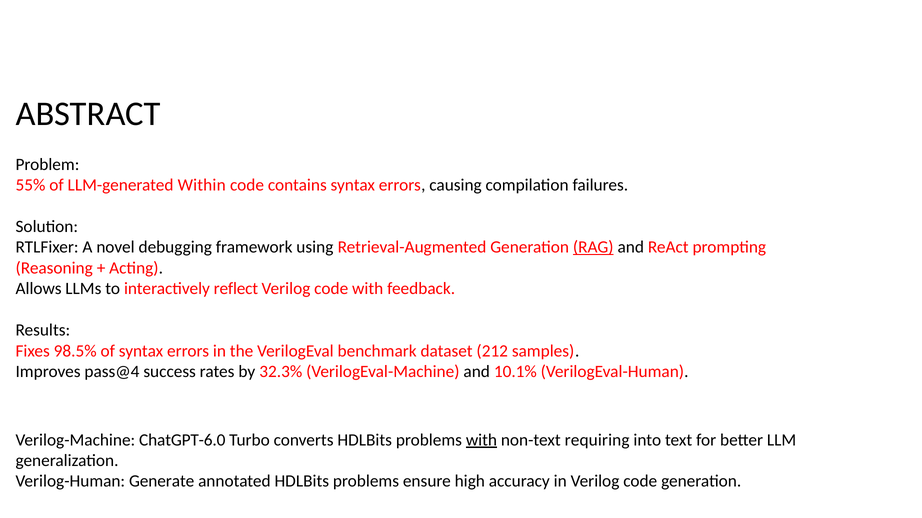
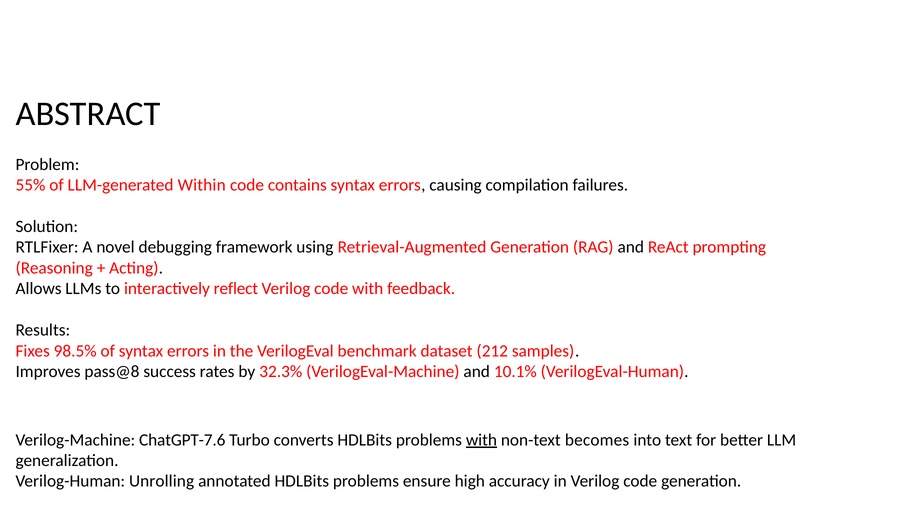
RAG underline: present -> none (593, 248)
pass@4: pass@4 -> pass@8 (112, 372)
ChatGPT-6.0: ChatGPT-6.0 -> ChatGPT-7.6 (182, 440)
requiring: requiring -> becomes (597, 440)
Generate: Generate -> Unrolling (162, 482)
